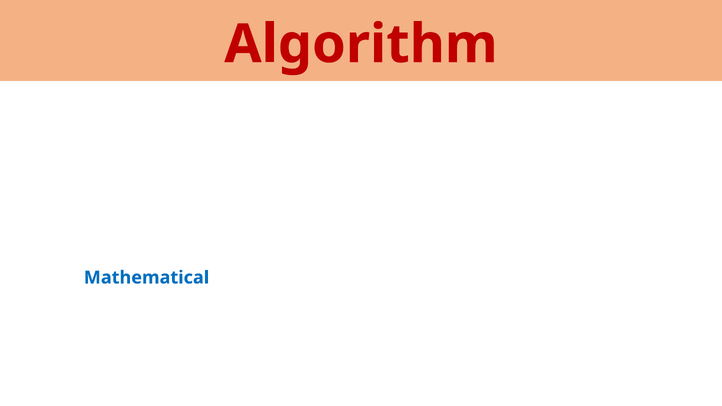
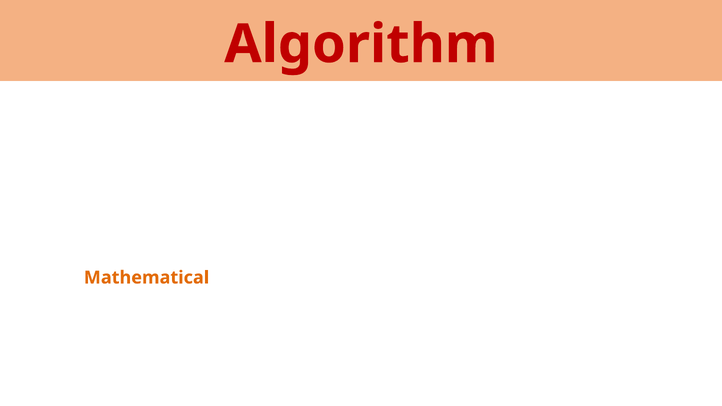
Mathematical colour: blue -> orange (146, 278)
